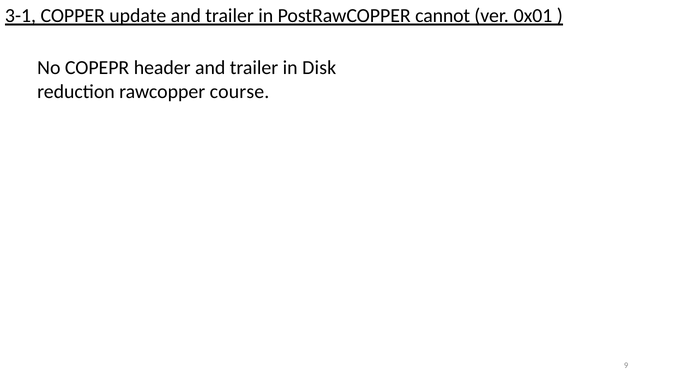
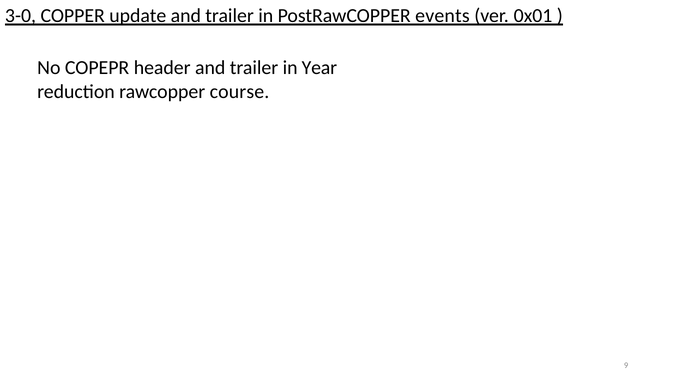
3-1: 3-1 -> 3-0 (21, 16)
cannot: cannot -> events (442, 16)
Disk: Disk -> Year (319, 68)
